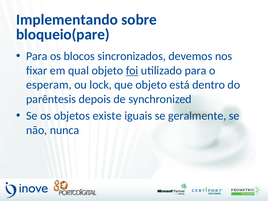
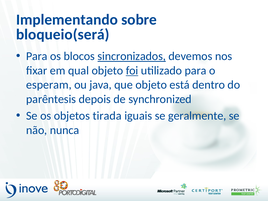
bloqueio(pare: bloqueio(pare -> bloqueio(será (63, 34)
sincronizados underline: none -> present (132, 56)
lock: lock -> java (101, 85)
existe: existe -> tirada (107, 116)
